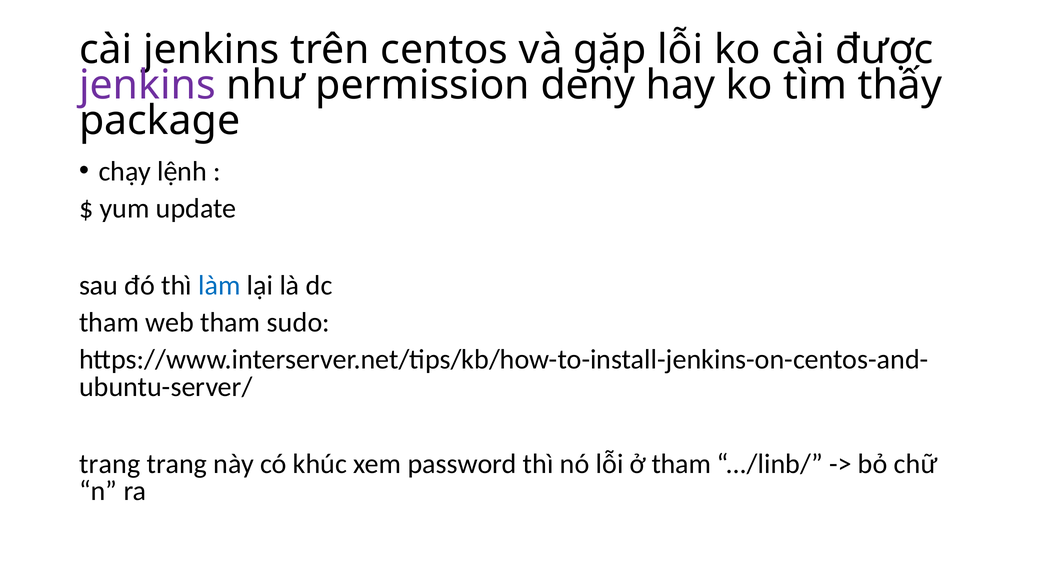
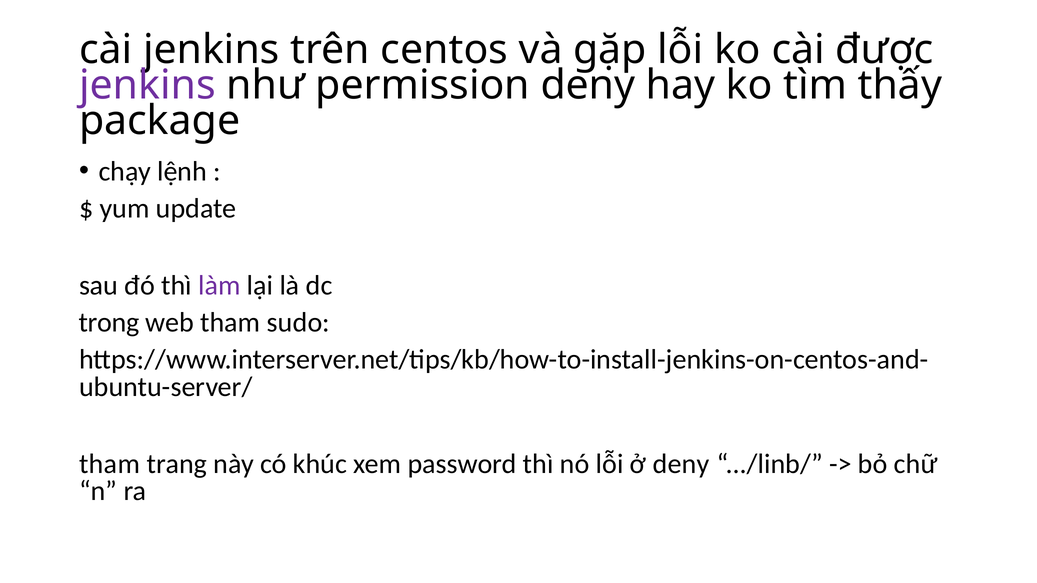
làm colour: blue -> purple (219, 286)
tham: tham -> trong (109, 323)
trang: trang -> tham (110, 464)
ở tham: tham -> deny (681, 464)
